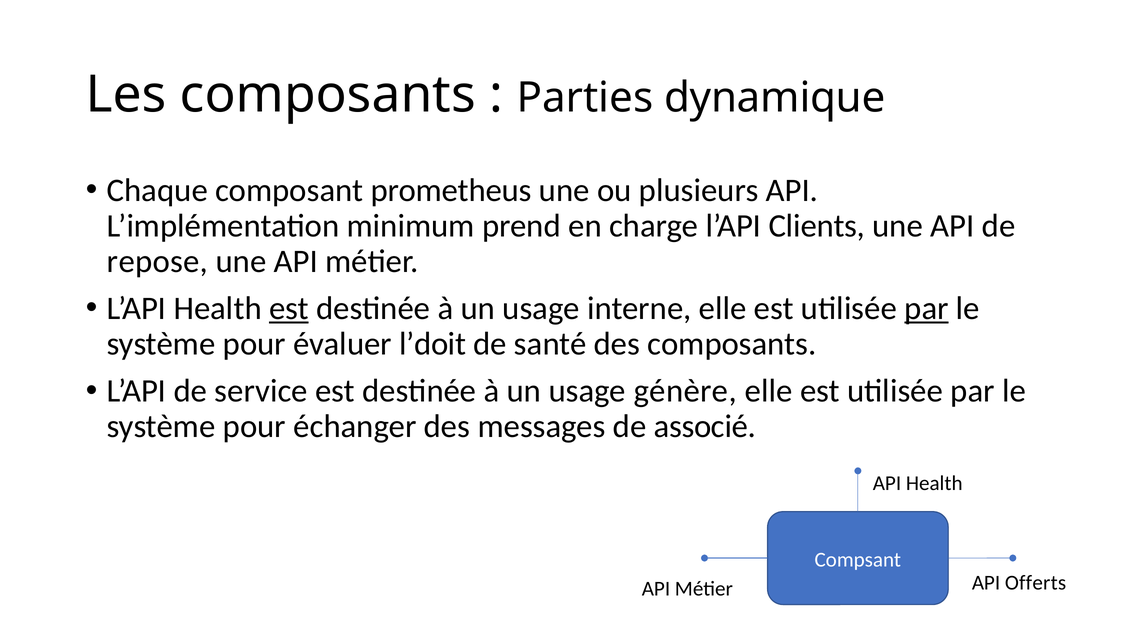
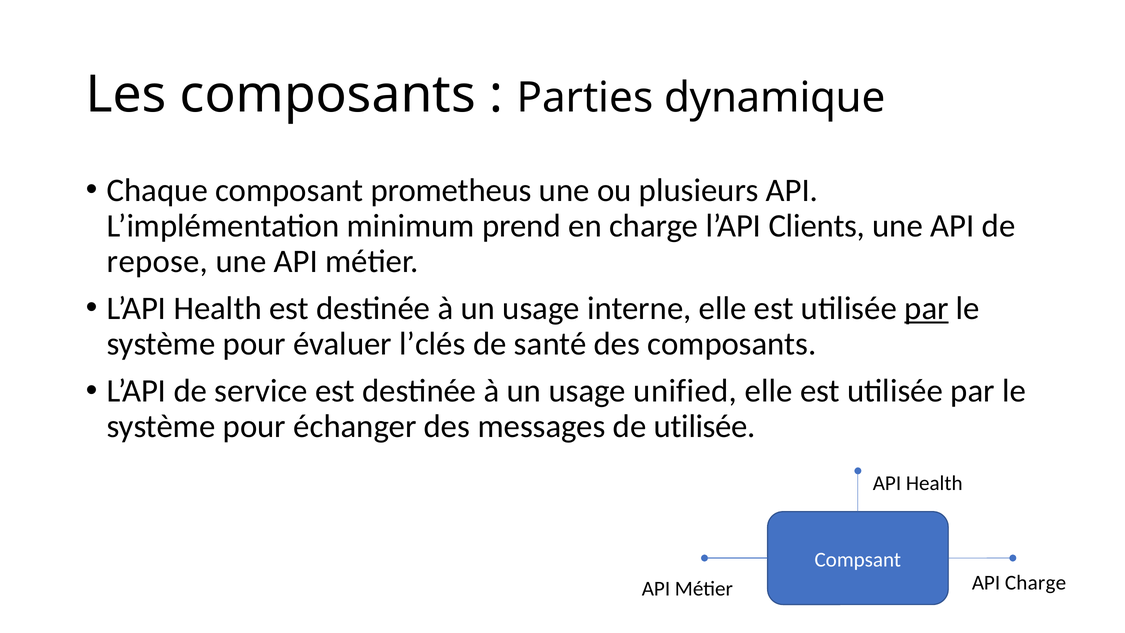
est underline: present -> none (289, 308)
l’doit: l’doit -> l’clés (432, 344)
génère: génère -> unified (685, 391)
de associé: associé -> utilisée (705, 426)
API Offerts: Offerts -> Charge (1036, 583)
